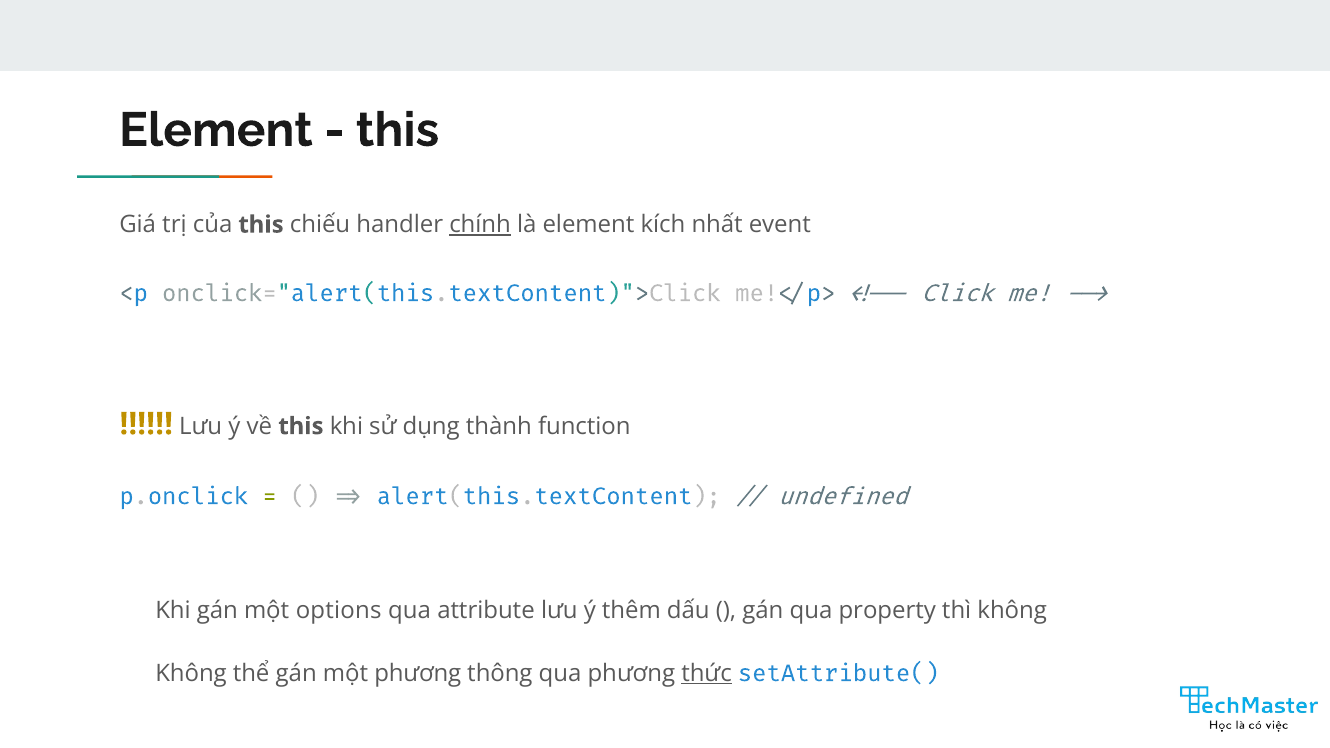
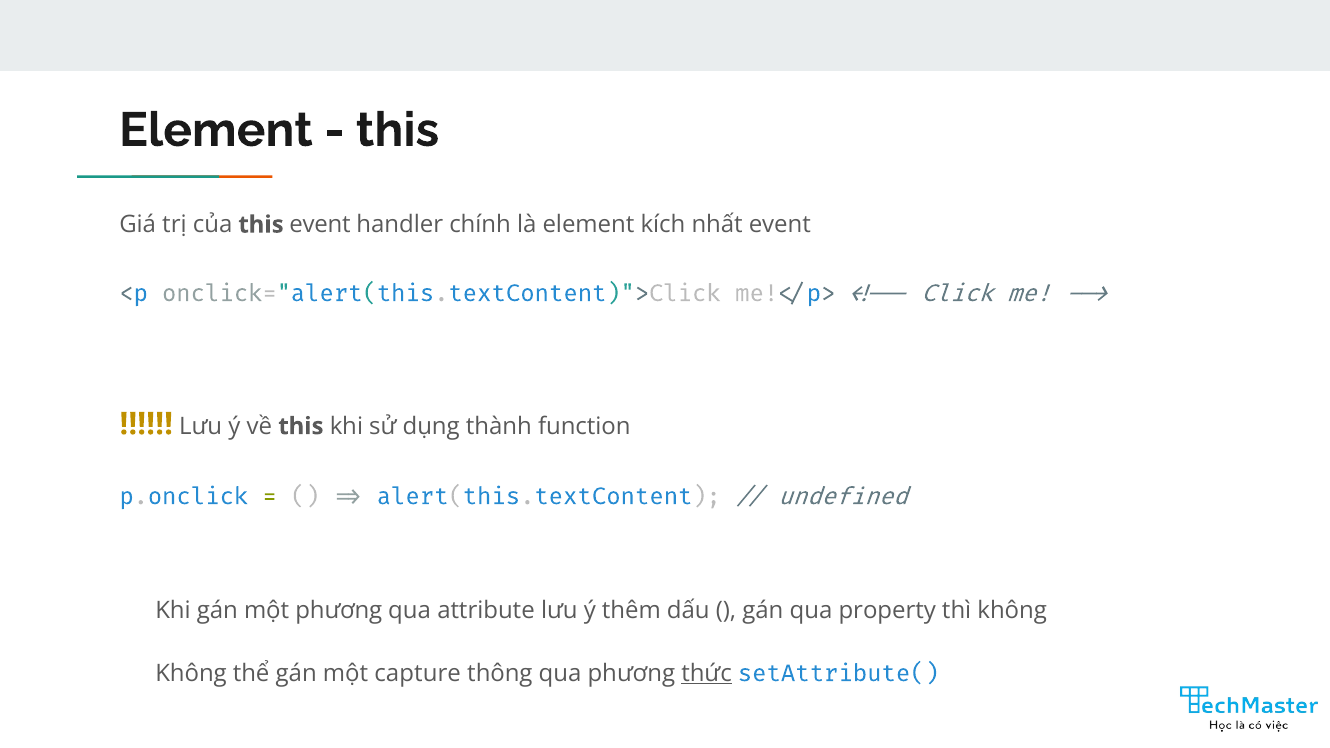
this chiếu: chiếu -> event (320, 225)
chính underline: present -> none (480, 225)
một options: options -> phương (339, 611)
một phương: phương -> capture (418, 673)
